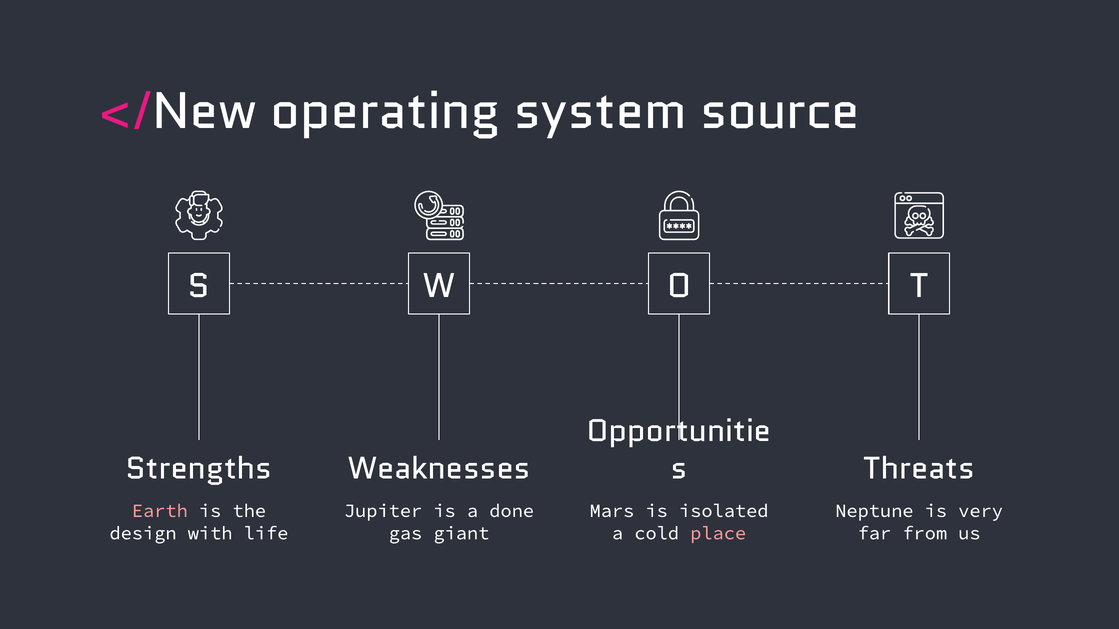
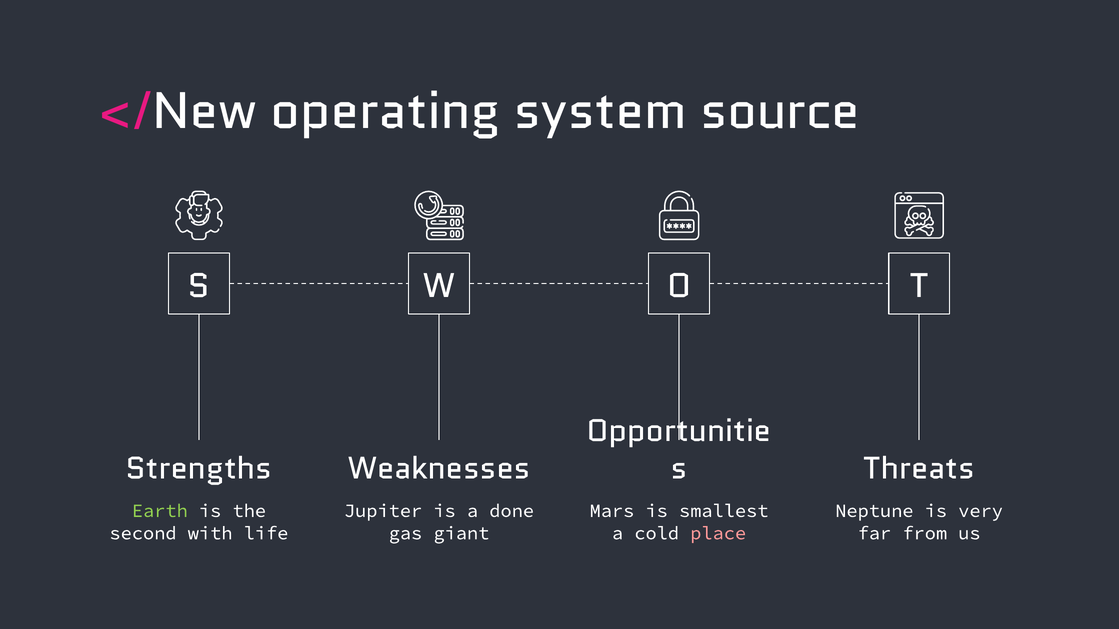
Earth colour: pink -> light green (160, 511)
isolated: isolated -> smallest (724, 511)
design: design -> second (143, 534)
